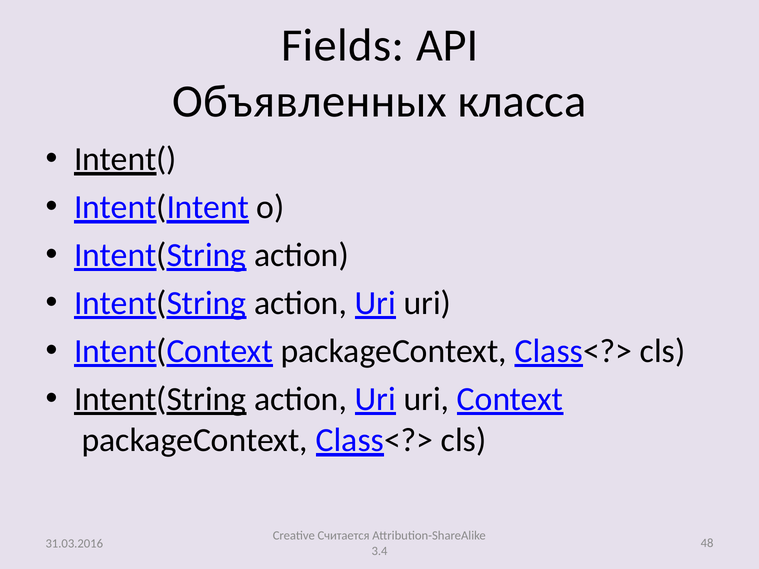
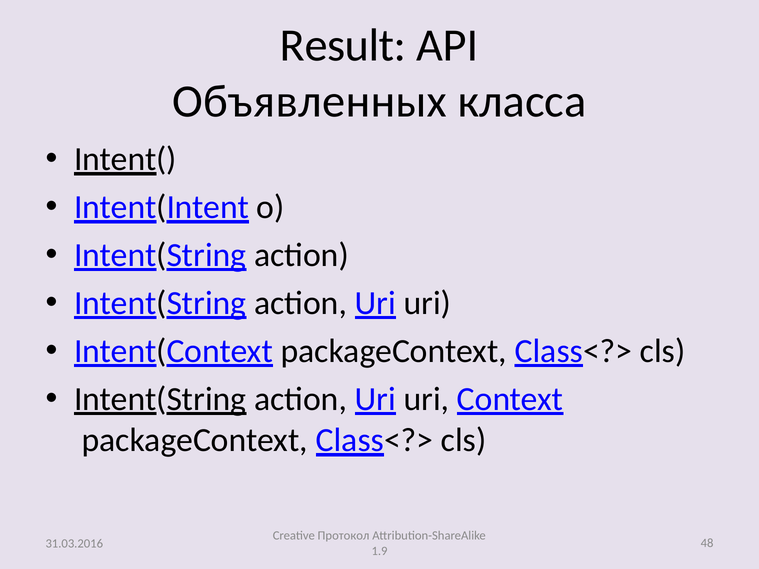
Fields: Fields -> Result (343, 46)
Считается: Считается -> Протокол (343, 536)
3.4: 3.4 -> 1.9 (379, 551)
